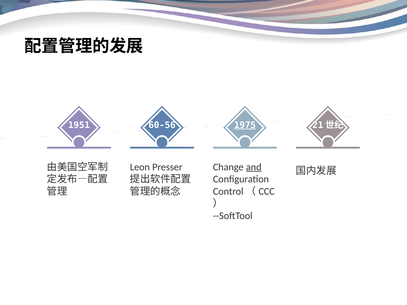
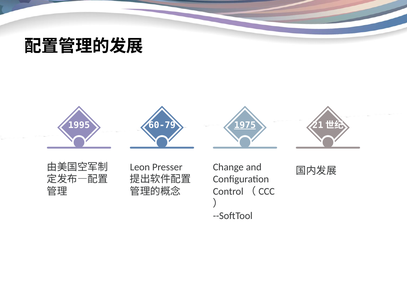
1951: 1951 -> 1995 (79, 125)
60-56: 60-56 -> 60-79 (162, 125)
and underline: present -> none (254, 167)
